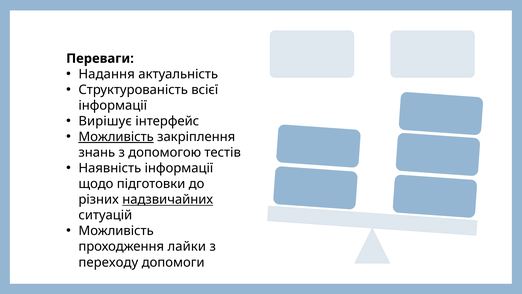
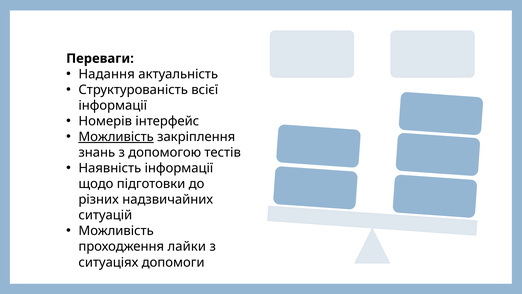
Вирішує: Вирішує -> Номерів (105, 121)
надзвичайних underline: present -> none (168, 199)
переходу: переходу -> ситуаціях (108, 262)
